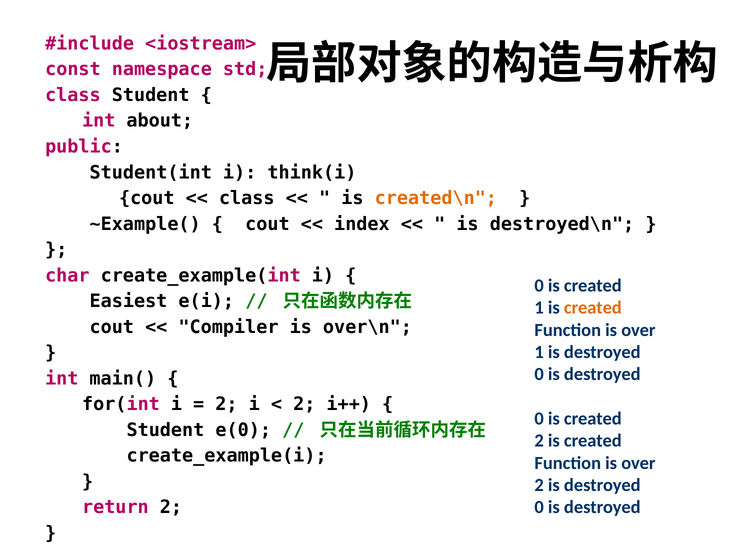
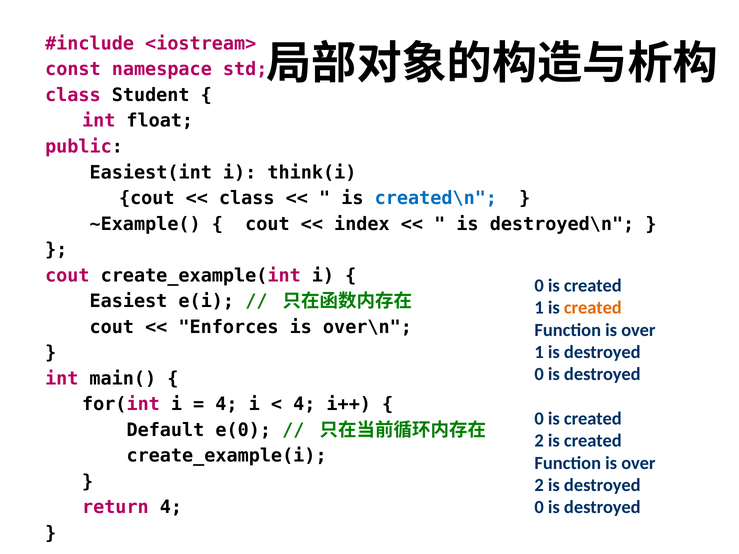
about: about -> float (160, 121)
Student(int: Student(int -> Easiest(int (151, 173)
created\n colour: orange -> blue (436, 198)
char: char -> cout (67, 276)
Compiler: Compiler -> Enforces (228, 327)
2: 2 -> 4 (226, 405)
2: 2 -> 4 (304, 405)
Student: Student -> Default (165, 430)
return 2: 2 -> 4 (171, 508)
